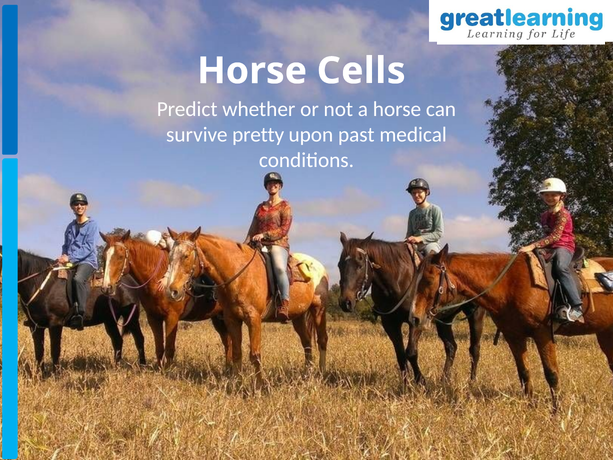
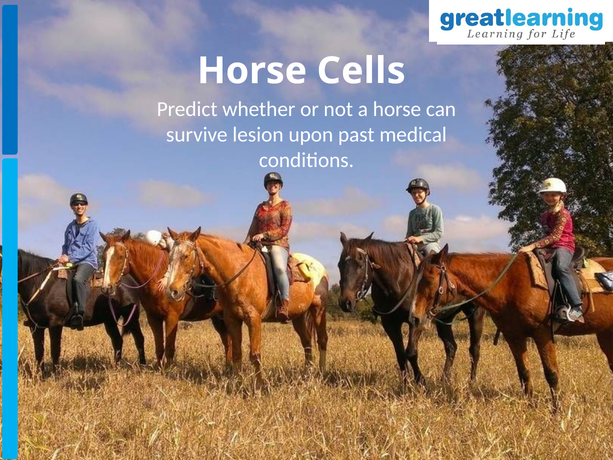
pretty: pretty -> lesion (258, 135)
